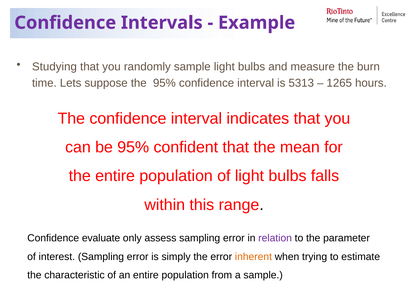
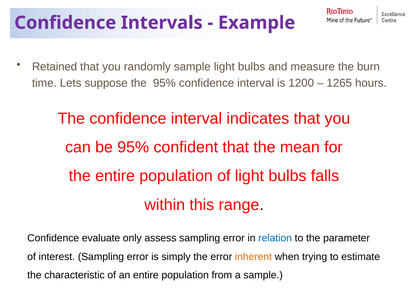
Studying: Studying -> Retained (55, 67)
5313: 5313 -> 1200 (301, 83)
relation colour: purple -> blue (275, 238)
